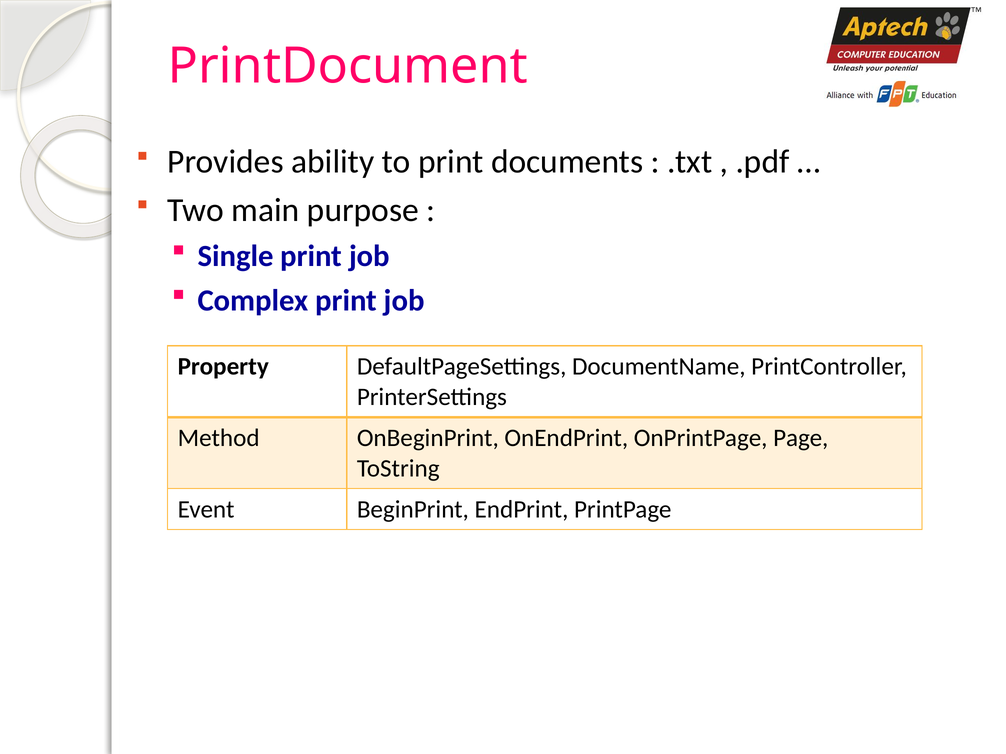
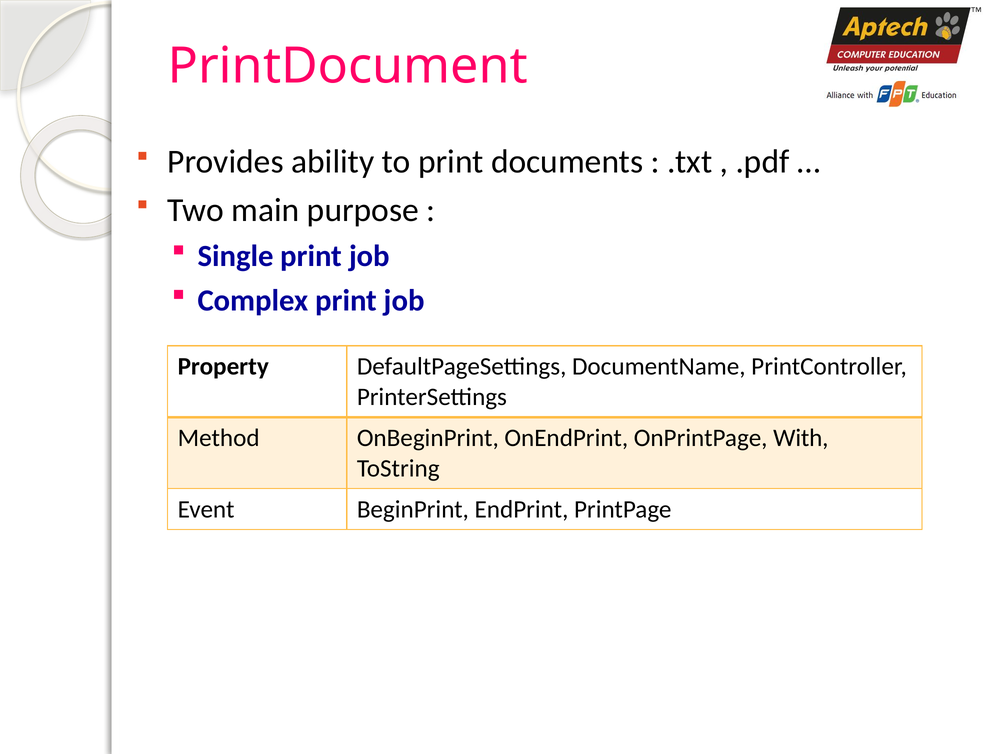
Page: Page -> With (801, 438)
